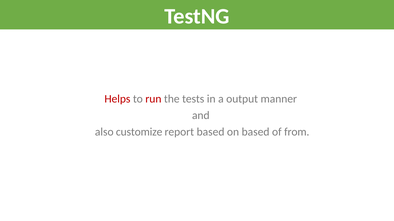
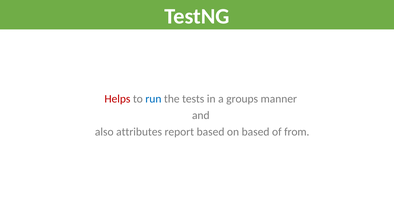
run colour: red -> blue (153, 99)
output: output -> groups (242, 99)
customize: customize -> attributes (139, 132)
